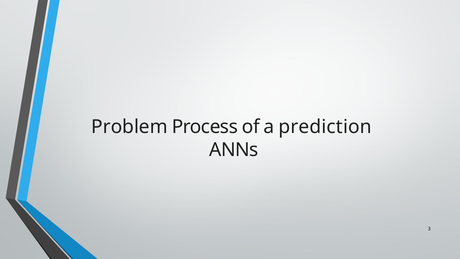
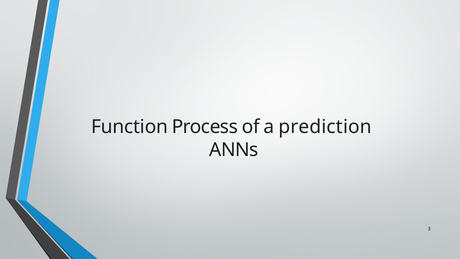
Problem: Problem -> Function (130, 127)
